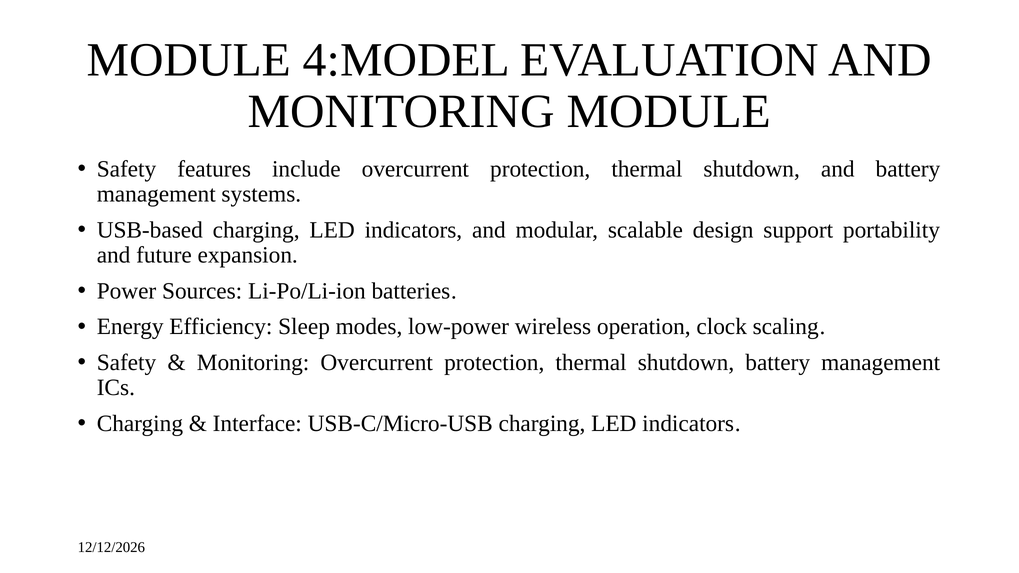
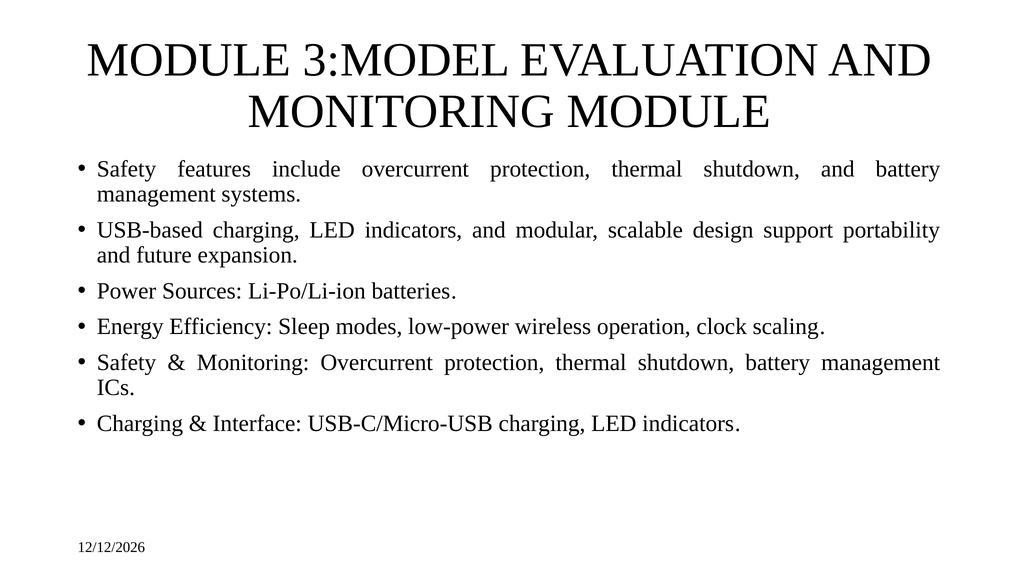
4:MODEL: 4:MODEL -> 3:MODEL (406, 60)
